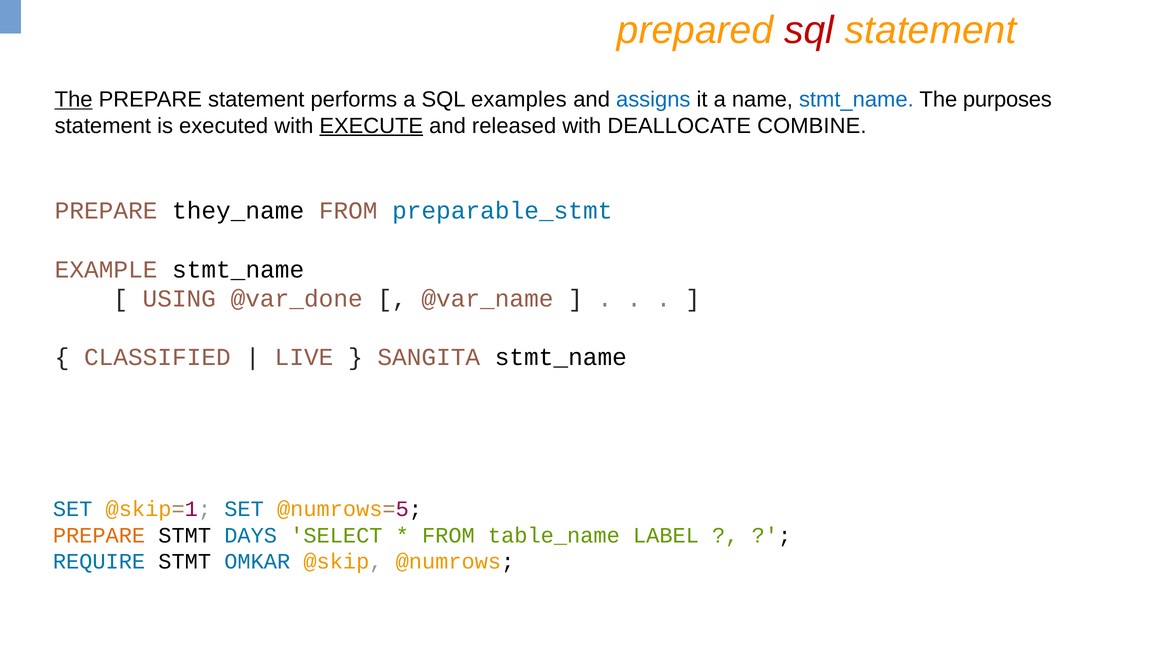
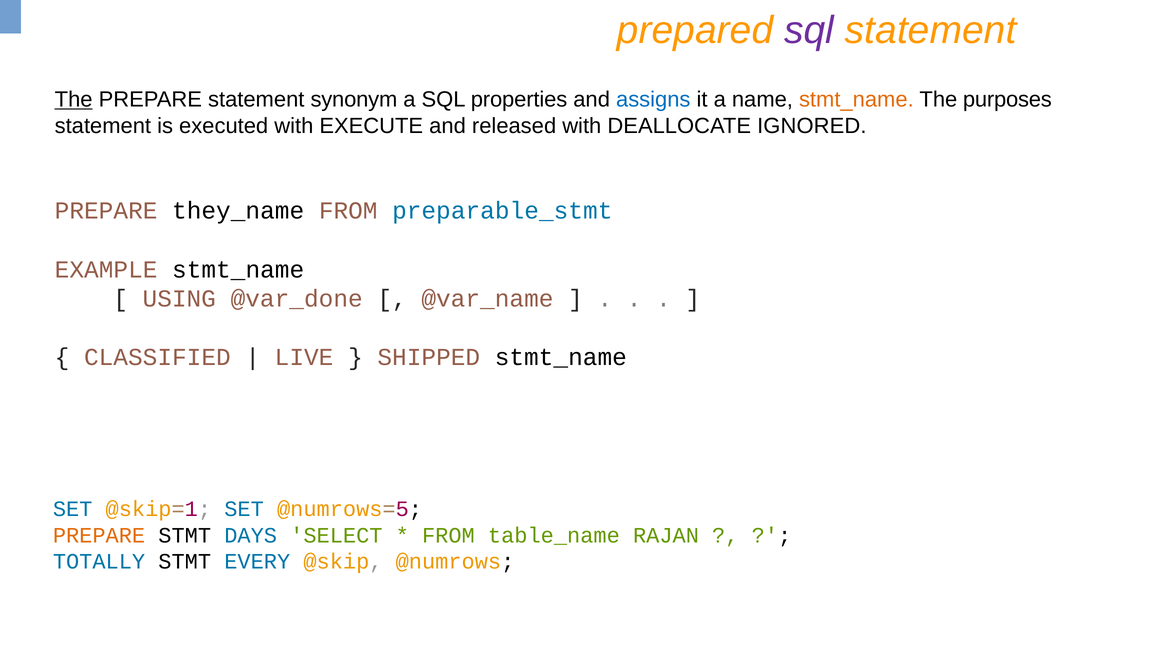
sql colour: red -> purple (809, 31)
performs: performs -> synonym (354, 100)
examples: examples -> properties (519, 100)
stmt_name colour: blue -> orange (856, 100)
EXECUTE underline: present -> none (371, 126)
COMBINE: COMBINE -> IGNORED (812, 126)
SANGITA: SANGITA -> SHIPPED (429, 358)
LABEL: LABEL -> RAJAN (666, 535)
REQUIRE: REQUIRE -> TOTALLY (99, 562)
OMKAR: OMKAR -> EVERY (257, 562)
